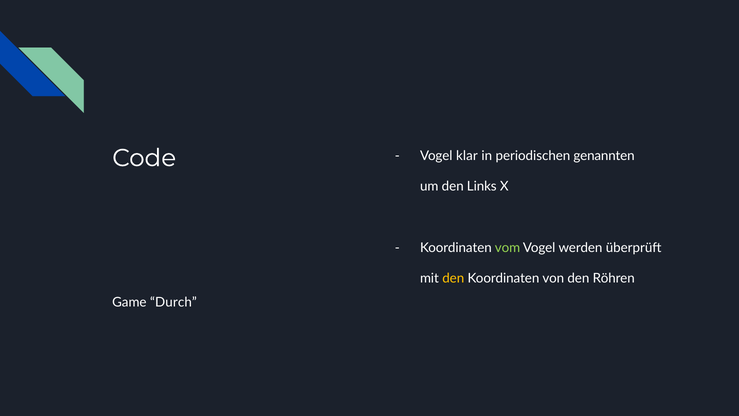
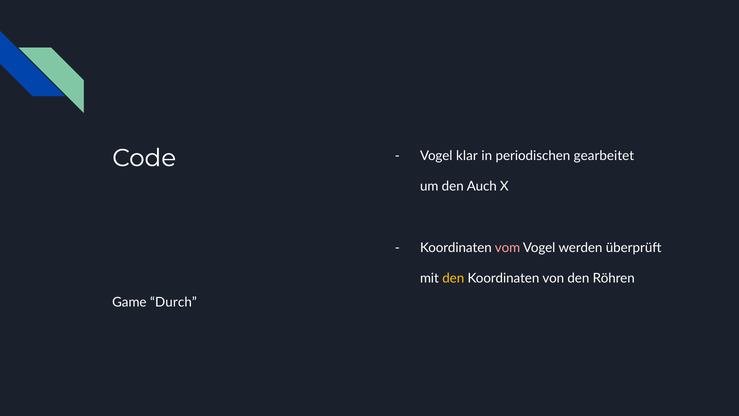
genannten: genannten -> gearbeitet (604, 156)
Links: Links -> Auch (482, 186)
vom colour: light green -> pink (507, 248)
